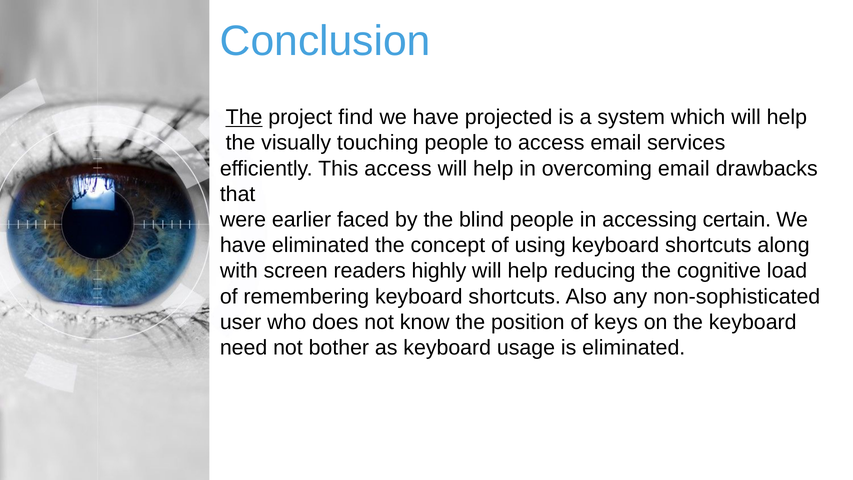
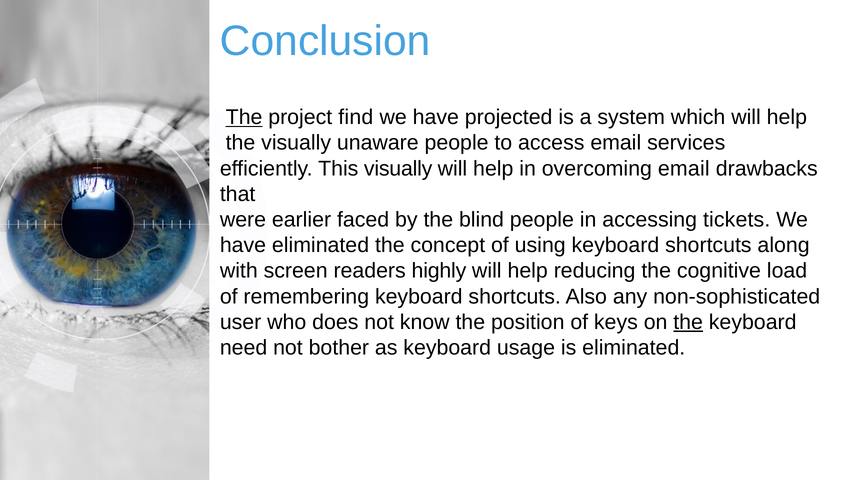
touching: touching -> unaware (378, 143)
This access: access -> visually (398, 168)
certain: certain -> tickets (737, 220)
the underline: none -> present (688, 322)
